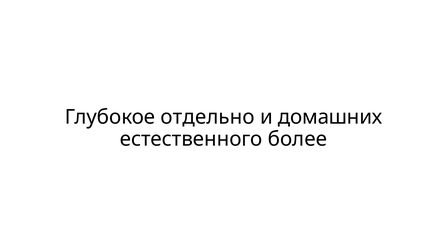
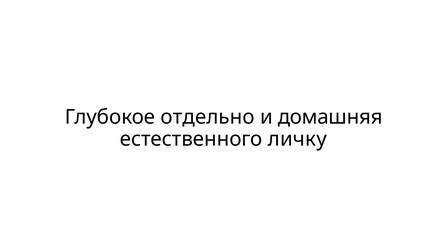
домашних: домашних -> домашняя (330, 117)
более: более -> личку (297, 139)
